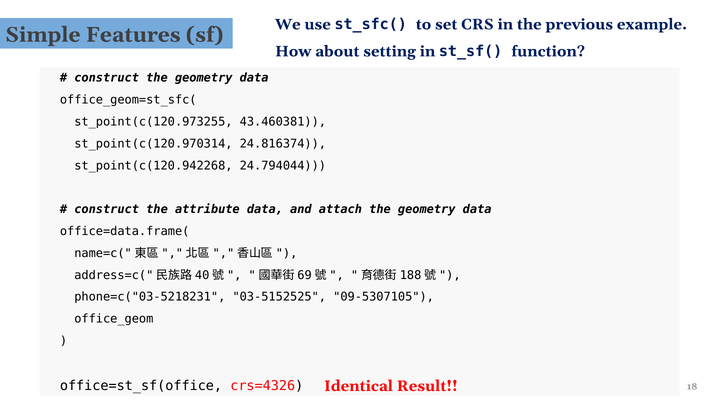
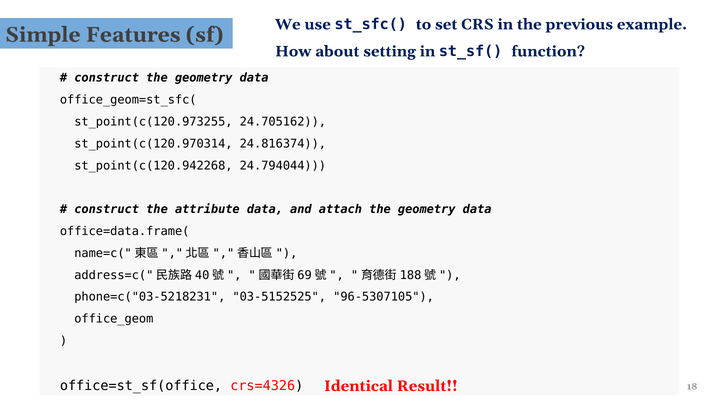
43.460381: 43.460381 -> 24.705162 (283, 122)
09-5307105: 09-5307105 -> 96-5307105 (384, 297)
